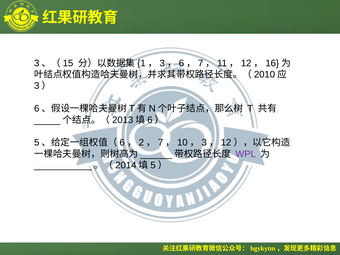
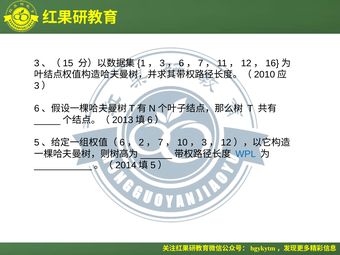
WPL colour: purple -> blue (246, 154)
